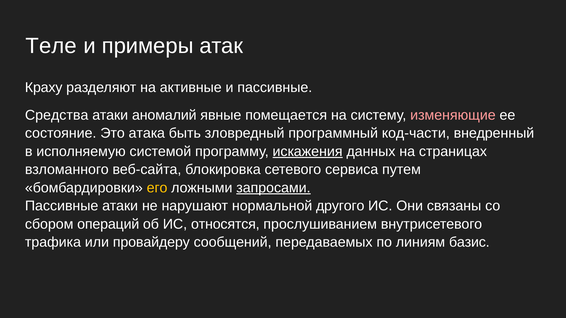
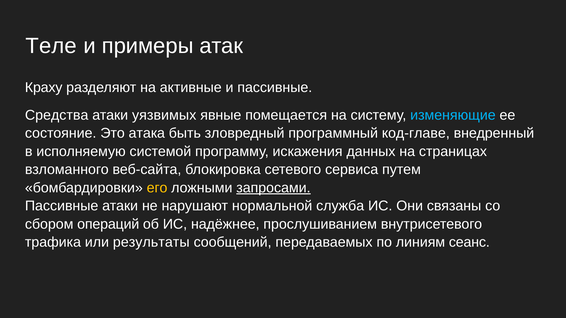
аномалий: аномалий -> уязвимых (164, 115)
изменяющие colour: pink -> light blue (453, 115)
код-части: код-части -> код-главе (416, 133)
искажения underline: present -> none (308, 152)
другого: другого -> служба (340, 206)
относятся: относятся -> надёжнее (225, 224)
провайдеру: провайдеру -> результаты (151, 243)
базис: базис -> сеанс (469, 243)
